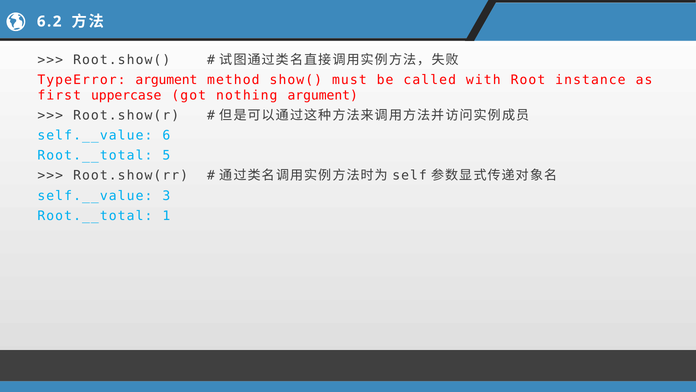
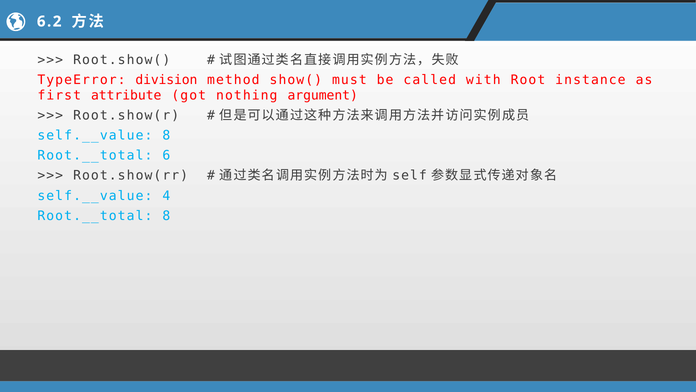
TypeError argument: argument -> division (166, 80)
uppercase: uppercase -> attribute (126, 95)
self.__value 6: 6 -> 8 (166, 135)
5: 5 -> 6 (166, 155)
3: 3 -> 4 (166, 195)
Root.__total 1: 1 -> 8 (166, 215)
